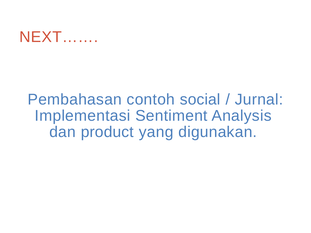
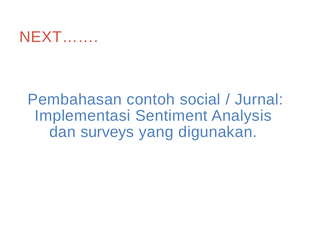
product: product -> surveys (107, 132)
